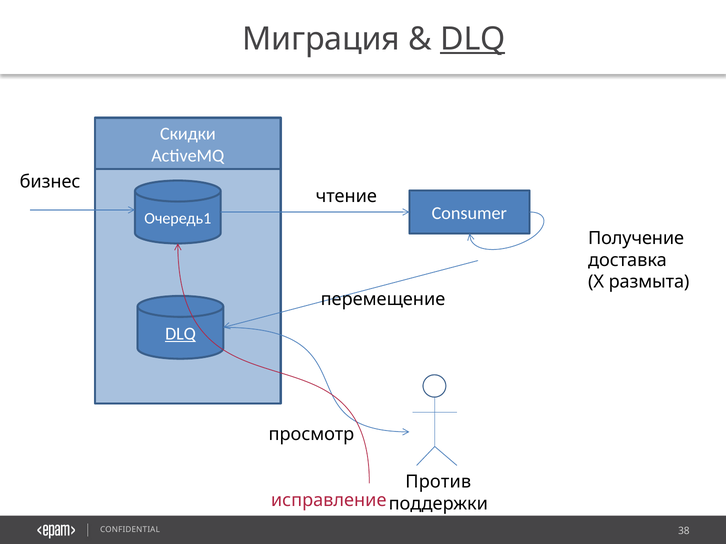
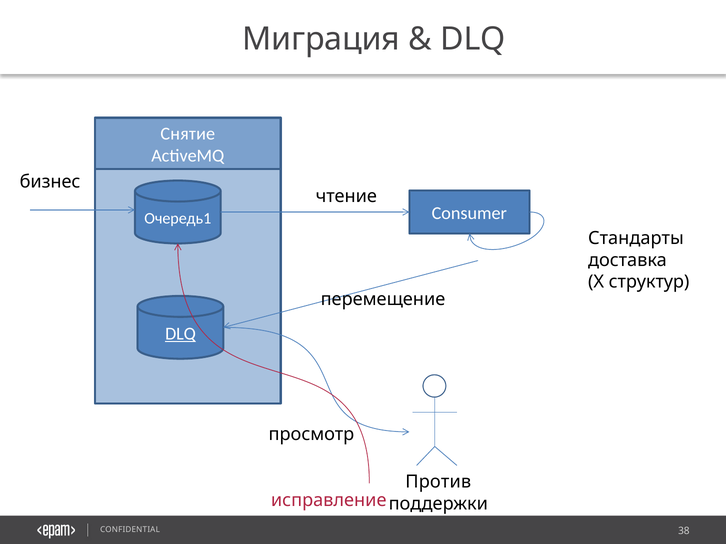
DLQ underline: present -> none (473, 39)
Скидки: Скидки -> Снятие (188, 134)
Получение: Получение -> Стандарты (636, 239)
размыта: размыта -> структур (649, 282)
